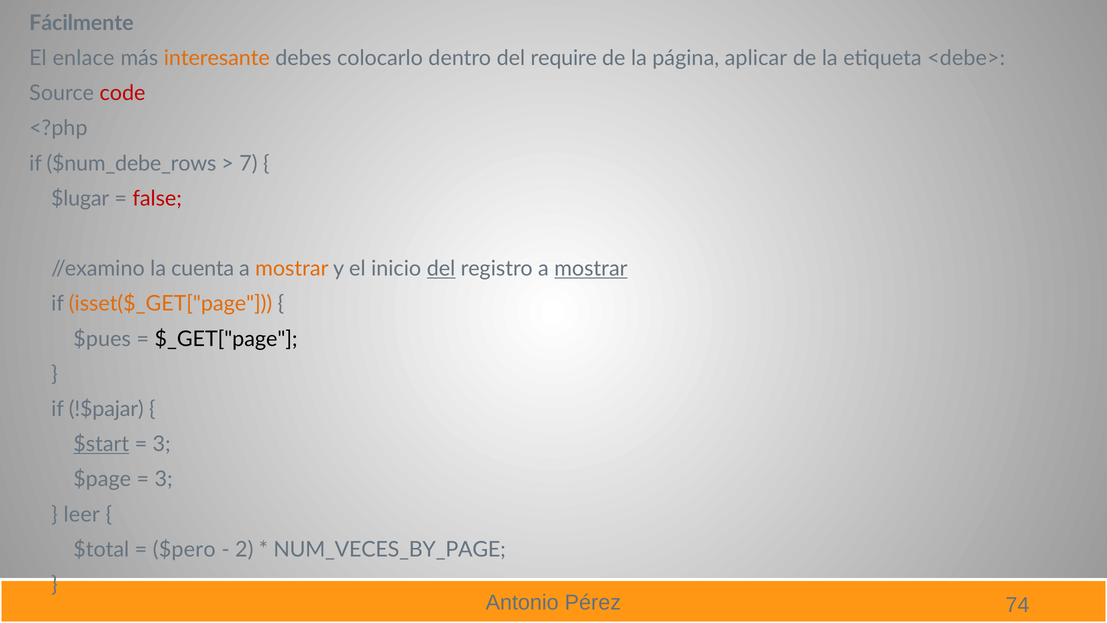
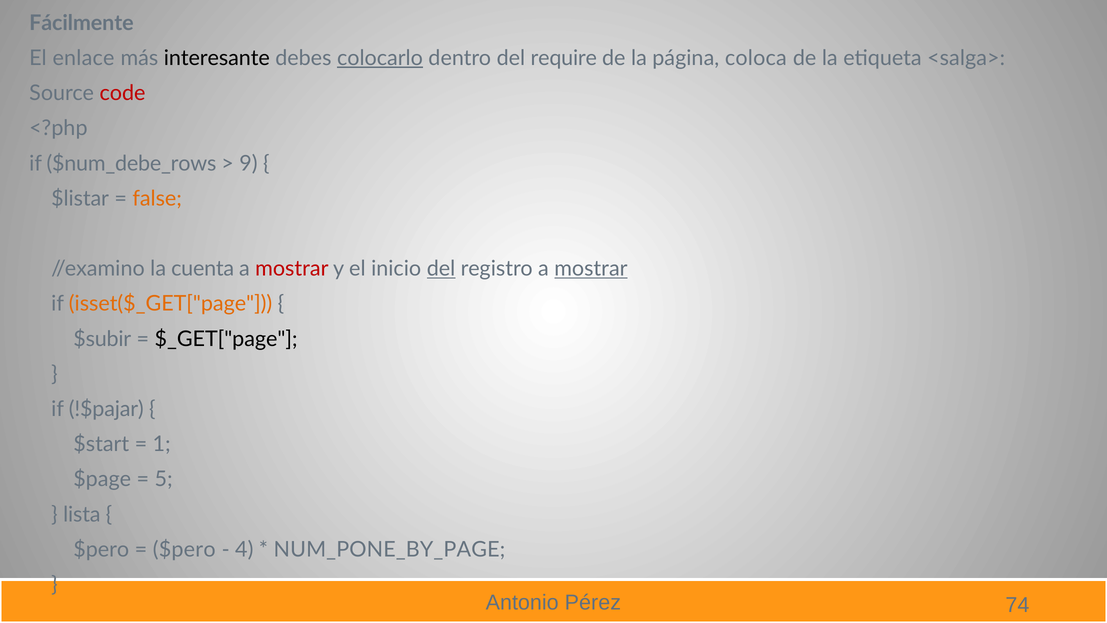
interesante colour: orange -> black (217, 58)
colocarlo underline: none -> present (380, 58)
aplicar: aplicar -> coloca (756, 58)
<debe>: <debe> -> <salga> (966, 58)
7: 7 -> 9 (248, 163)
$lugar: $lugar -> $listar (80, 198)
false colour: red -> orange (157, 198)
mostrar colour: orange -> red (292, 269)
$pues: $pues -> $subir (102, 339)
$start underline: present -> none (101, 444)
3: 3 -> 1 (162, 444)
3: 3 -> 5 (164, 479)
leer: leer -> lista (82, 514)
$total: $total -> $pero (101, 549)
2: 2 -> 4 (244, 549)
NUM_VECES_BY_PAGE: NUM_VECES_BY_PAGE -> NUM_PONE_BY_PAGE (389, 549)
